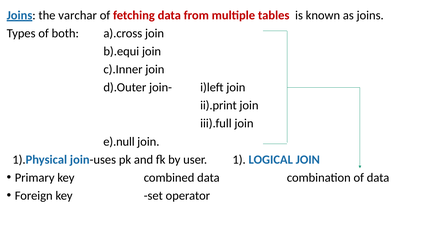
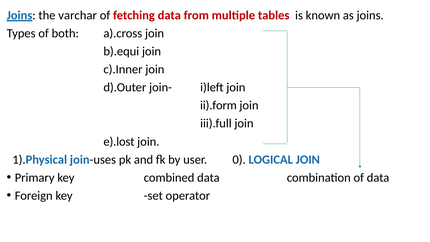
ii).print: ii).print -> ii).form (218, 105)
e).null: e).null -> e).lost (119, 141)
1: 1 -> 0 (239, 159)
